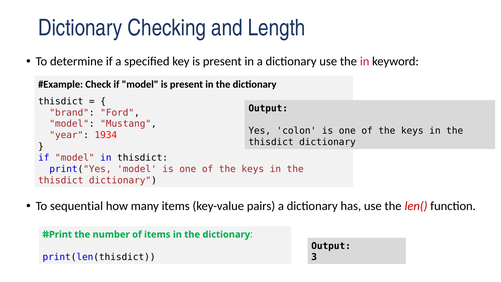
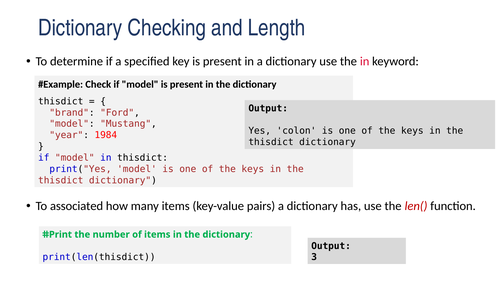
1934: 1934 -> 1984 (106, 135)
sequential: sequential -> associated (77, 206)
